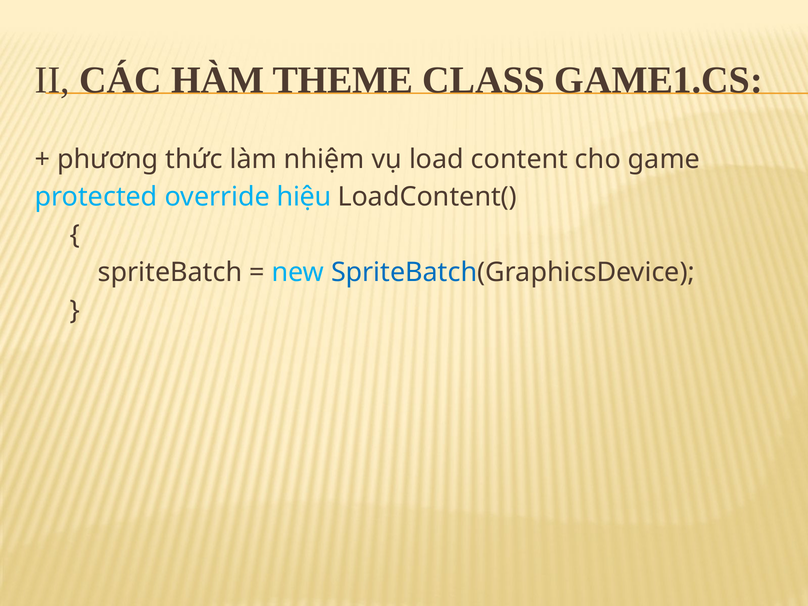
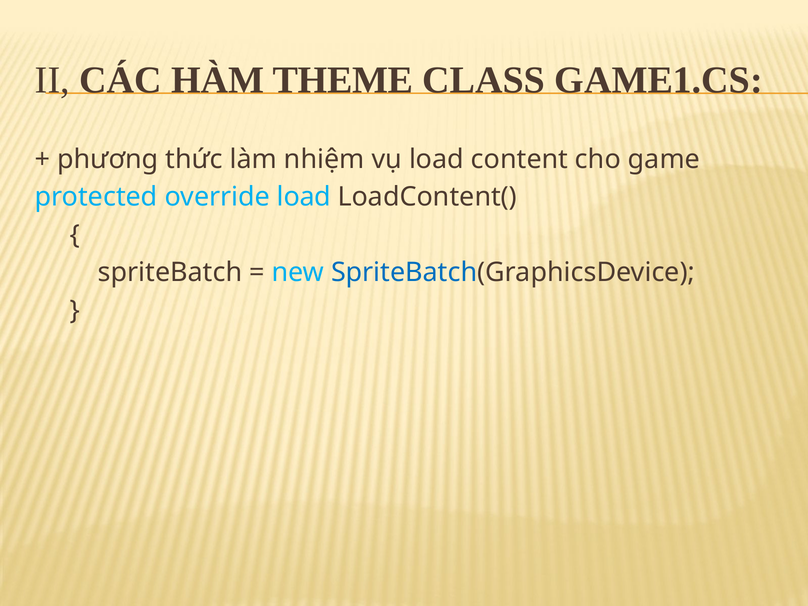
override hiệu: hiệu -> load (304, 197)
